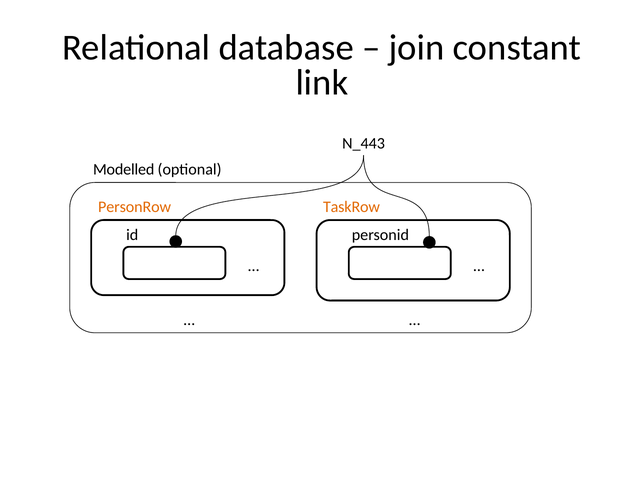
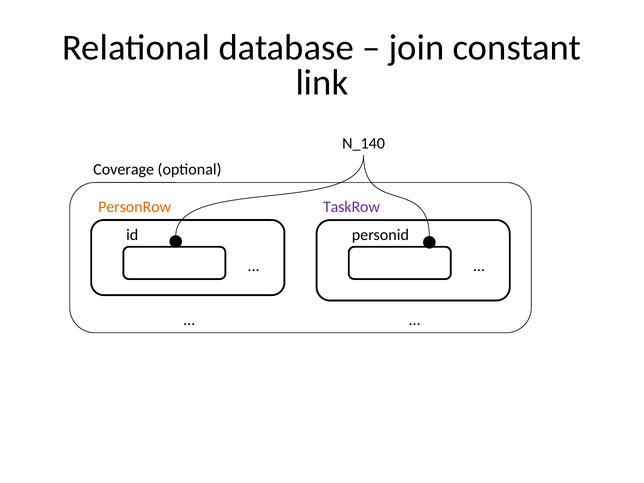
N_443: N_443 -> N_140 (364, 144)
Modelled: Modelled -> Coverage (124, 170)
TaskRow colour: orange -> purple (351, 207)
